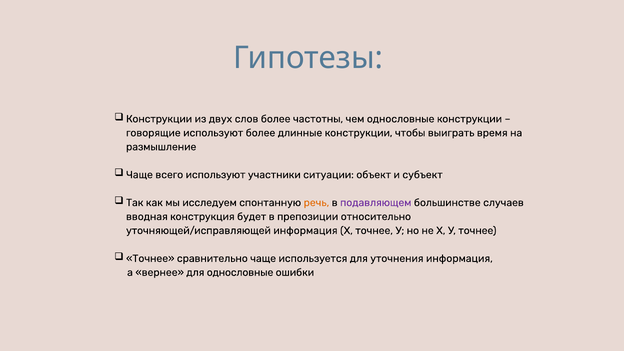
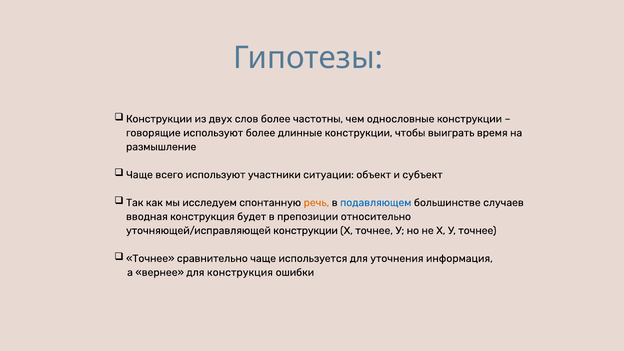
подавляющем colour: purple -> blue (376, 203)
уточняющей/исправляющей информация: информация -> конструкции (306, 231)
для однословные: однословные -> конструкция (240, 272)
